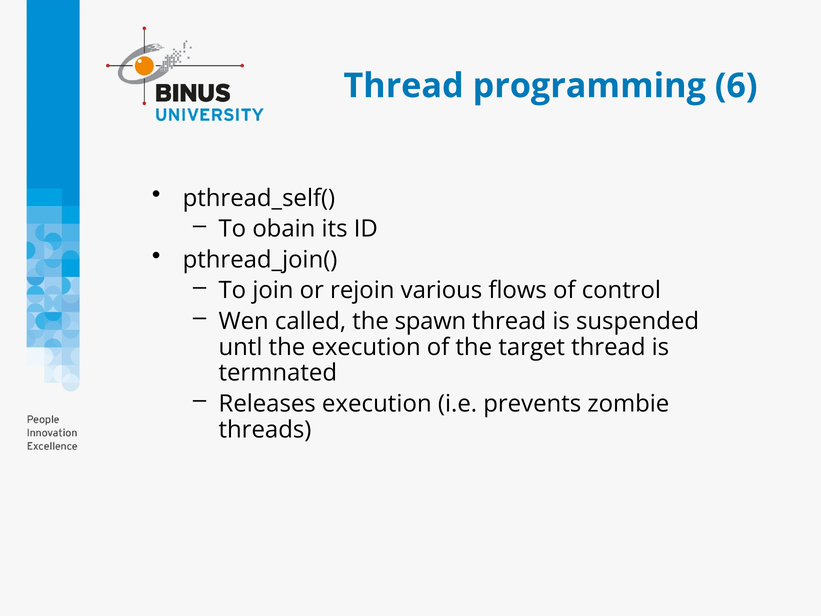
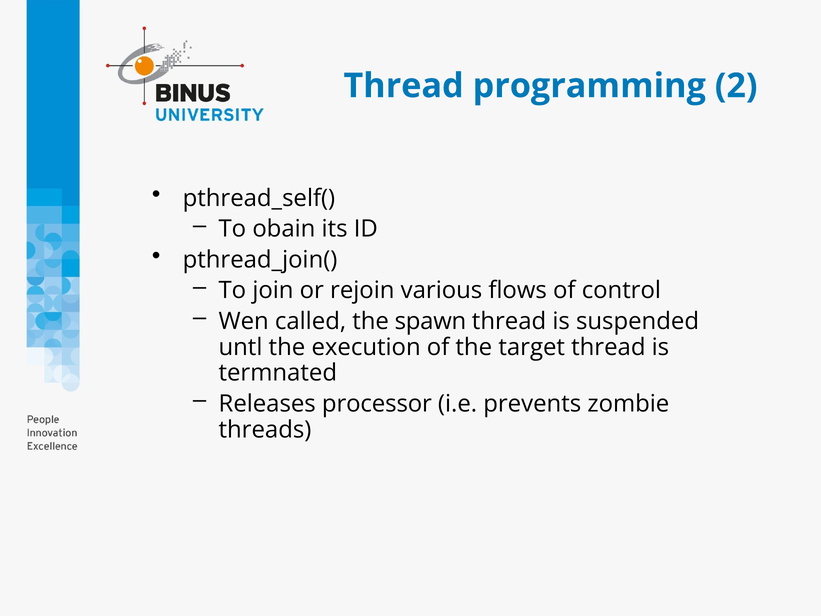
6: 6 -> 2 (736, 86)
Releases execution: execution -> processor (377, 404)
